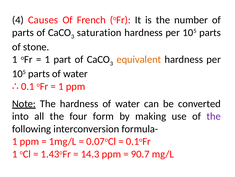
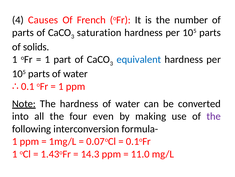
stone: stone -> solids (36, 47)
equivalent colour: orange -> blue (139, 59)
form: form -> even (103, 116)
90.7: 90.7 -> 11.0 (140, 153)
